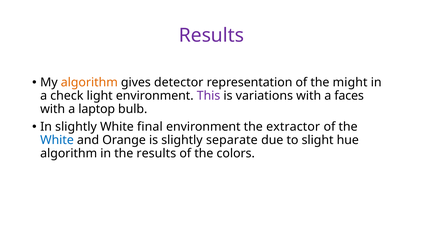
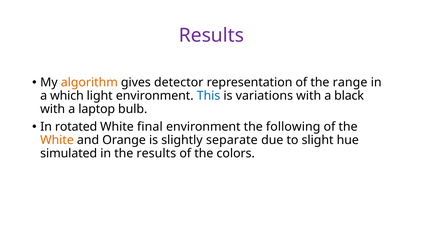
might: might -> range (350, 82)
check: check -> which (67, 96)
This colour: purple -> blue (209, 96)
faces: faces -> black (349, 96)
In slightly: slightly -> rotated (76, 127)
extractor: extractor -> following (293, 127)
White colour: blue -> orange (57, 140)
algorithm: algorithm -> simulated (69, 153)
